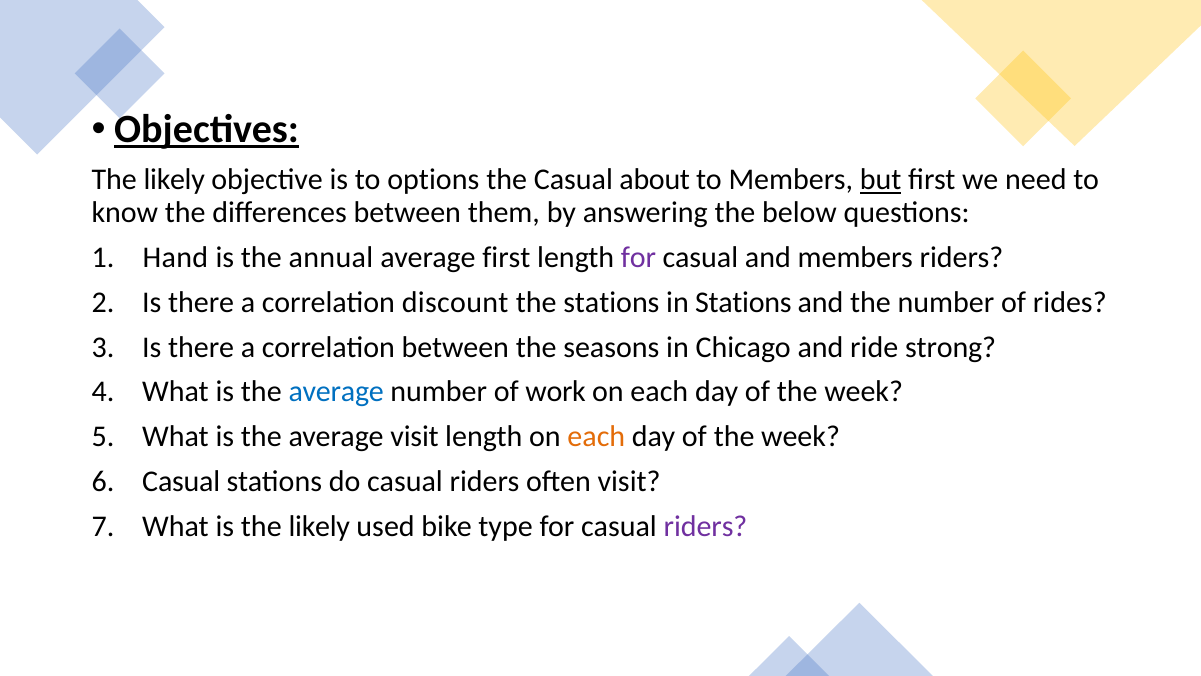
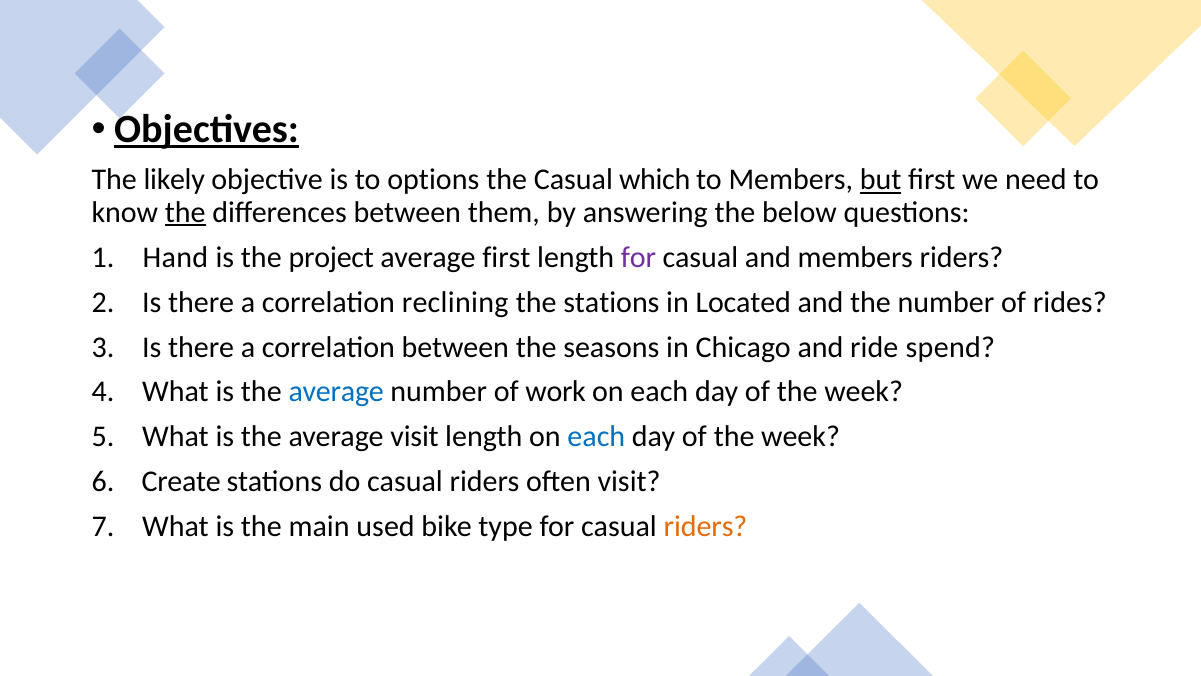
about: about -> which (655, 180)
the underline: none -> present (185, 212)
annual: annual -> project (331, 257)
discount: discount -> reclining (455, 302)
in Stations: Stations -> Located (743, 302)
strong: strong -> spend (950, 347)
each colour: orange -> blue (596, 437)
Casual: Casual -> Create (181, 482)
is the likely: likely -> main (319, 527)
riders colour: purple -> orange (706, 527)
